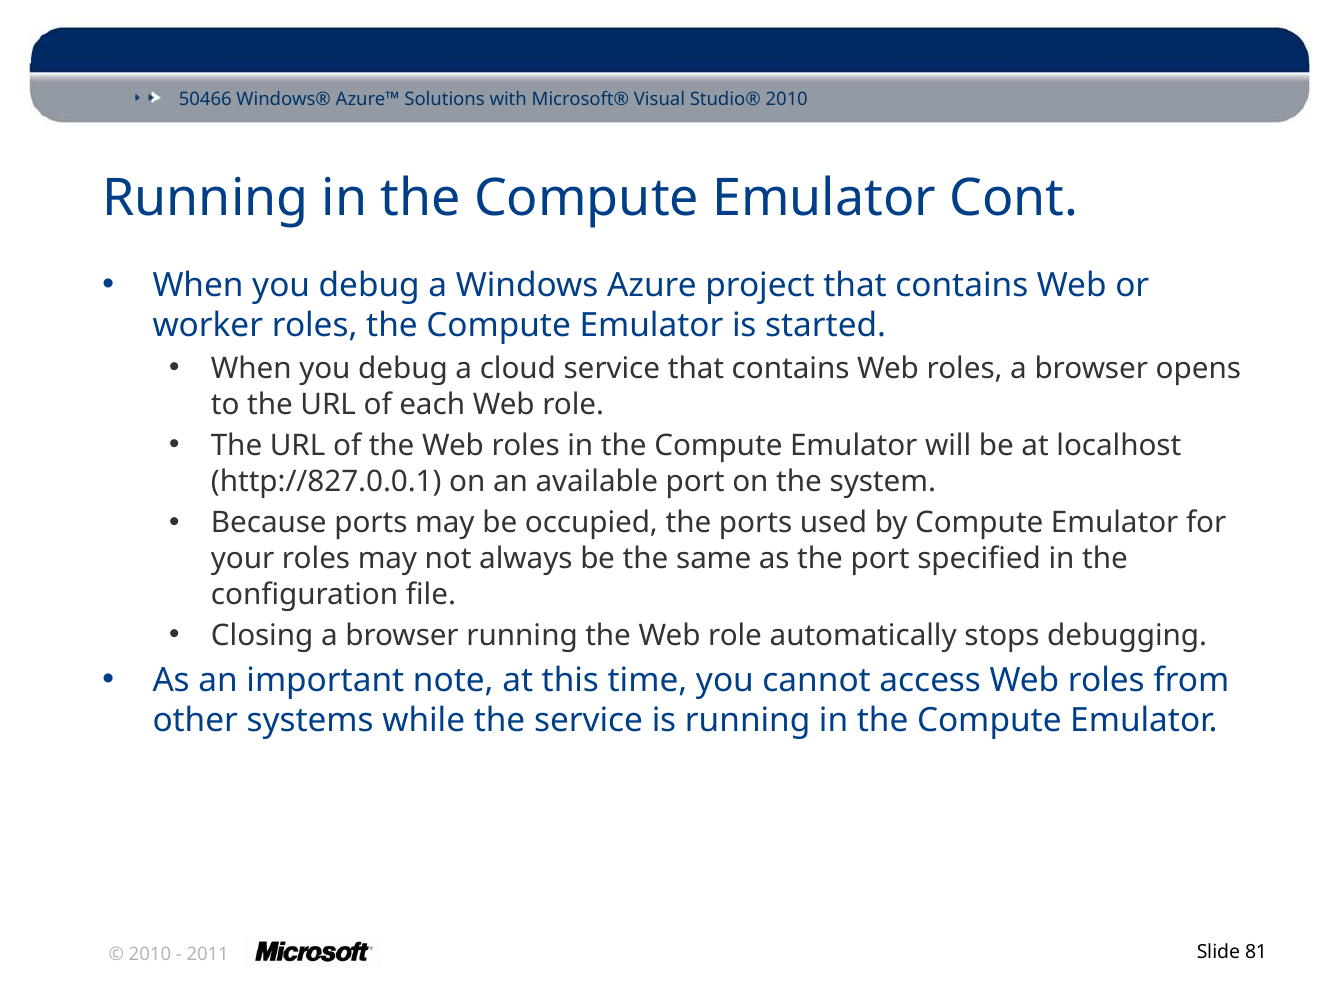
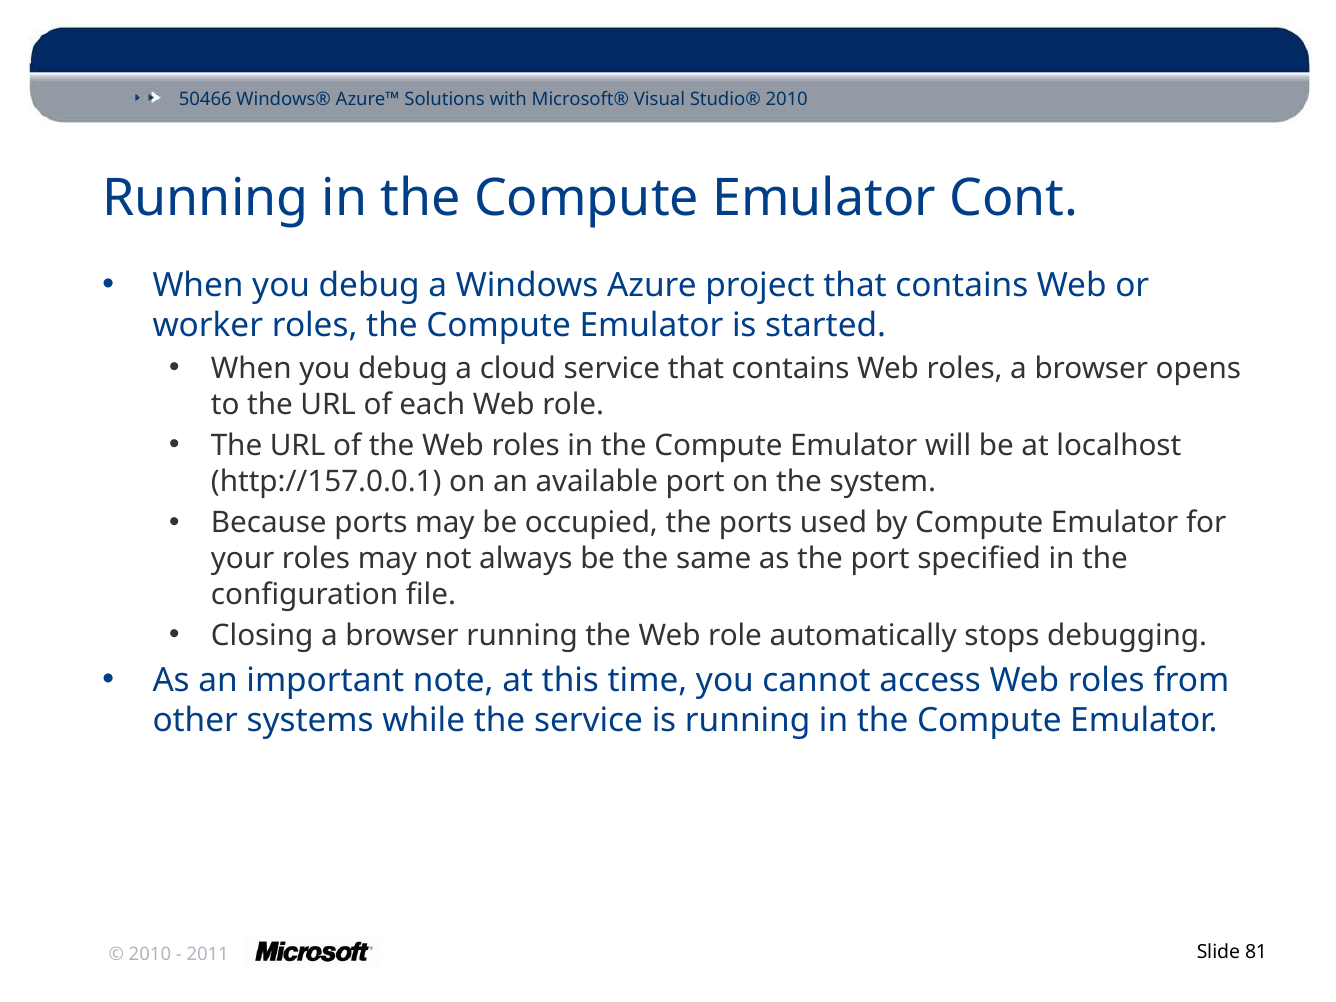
http://827.0.0.1: http://827.0.0.1 -> http://157.0.0.1 (326, 481)
